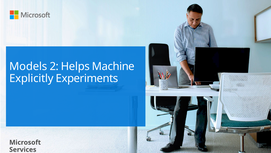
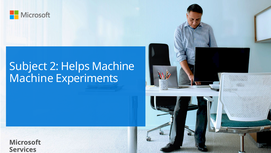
Models: Models -> Subject (28, 66)
Explicitly: Explicitly -> Machine (31, 78)
